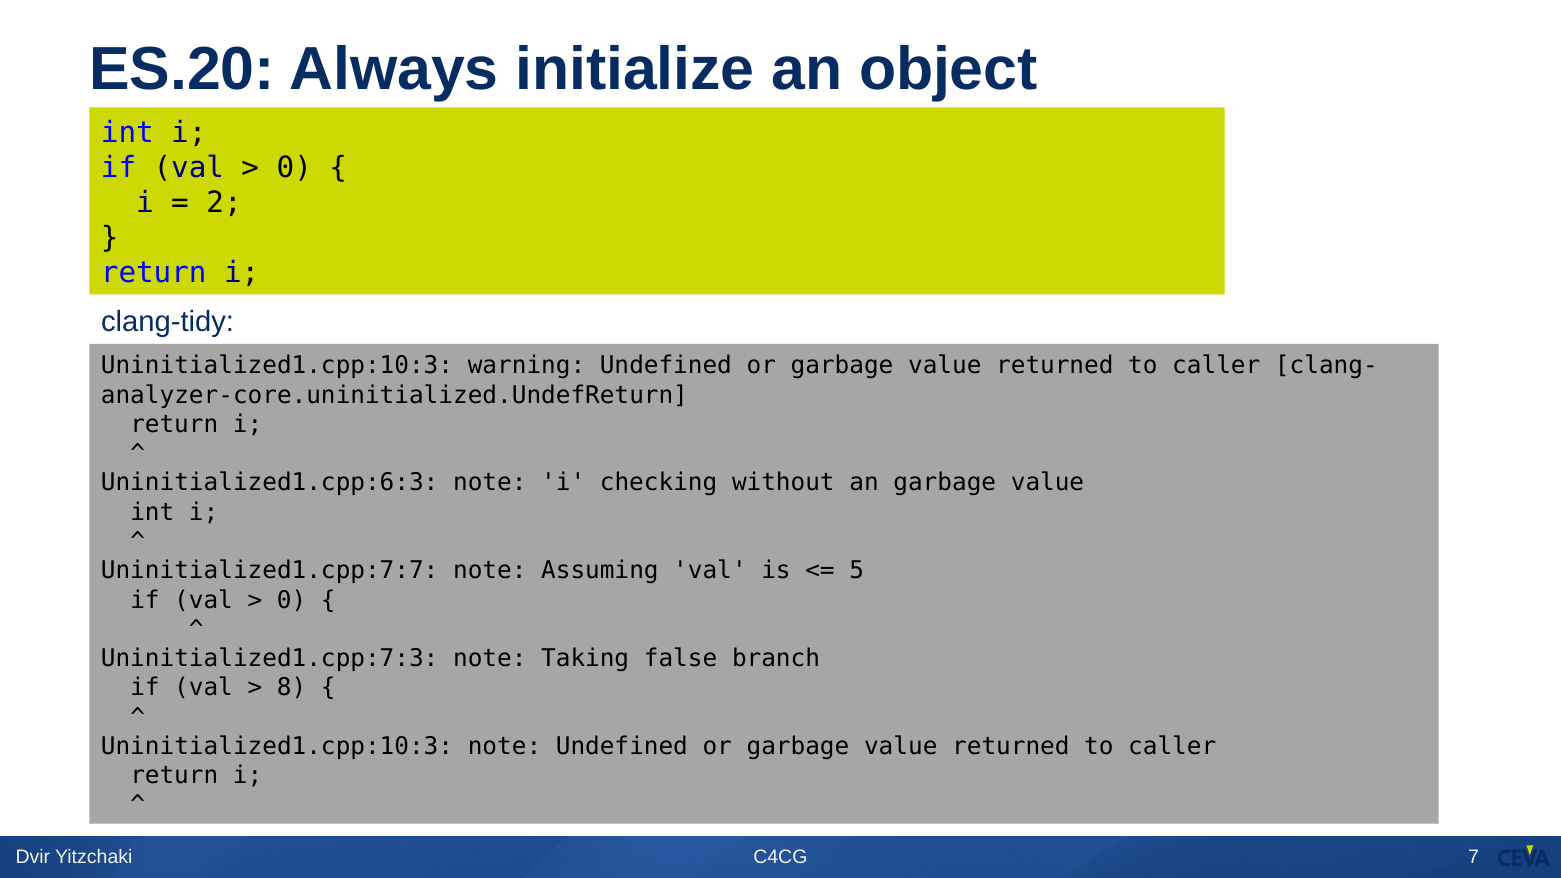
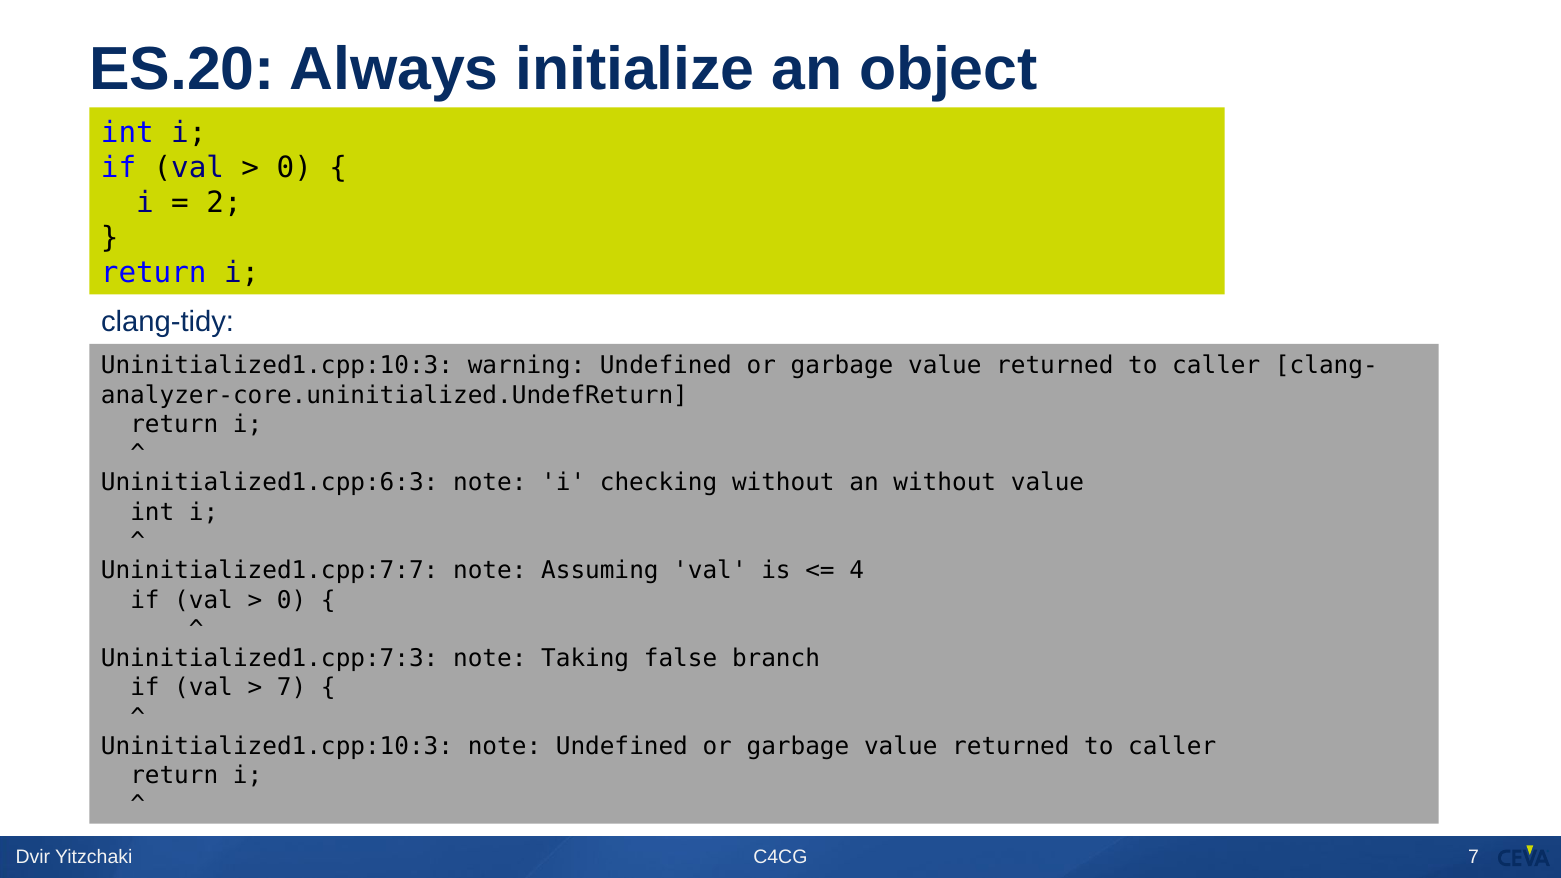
an garbage: garbage -> without (945, 483)
5: 5 -> 4 (857, 571)
8: 8 -> 7 (292, 688)
